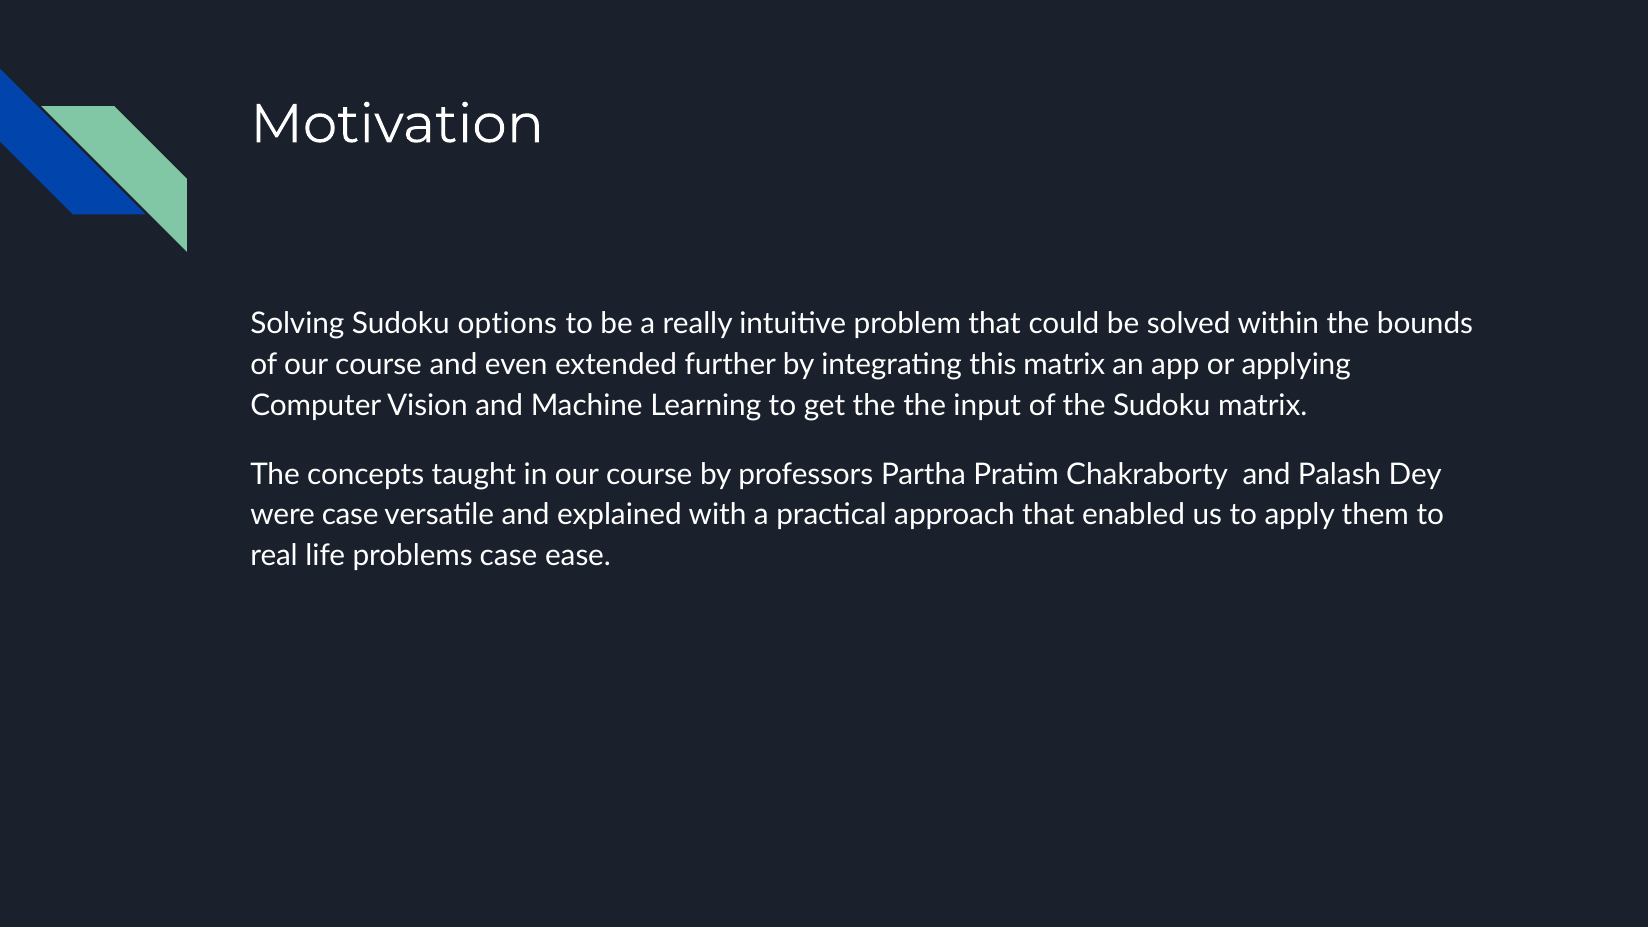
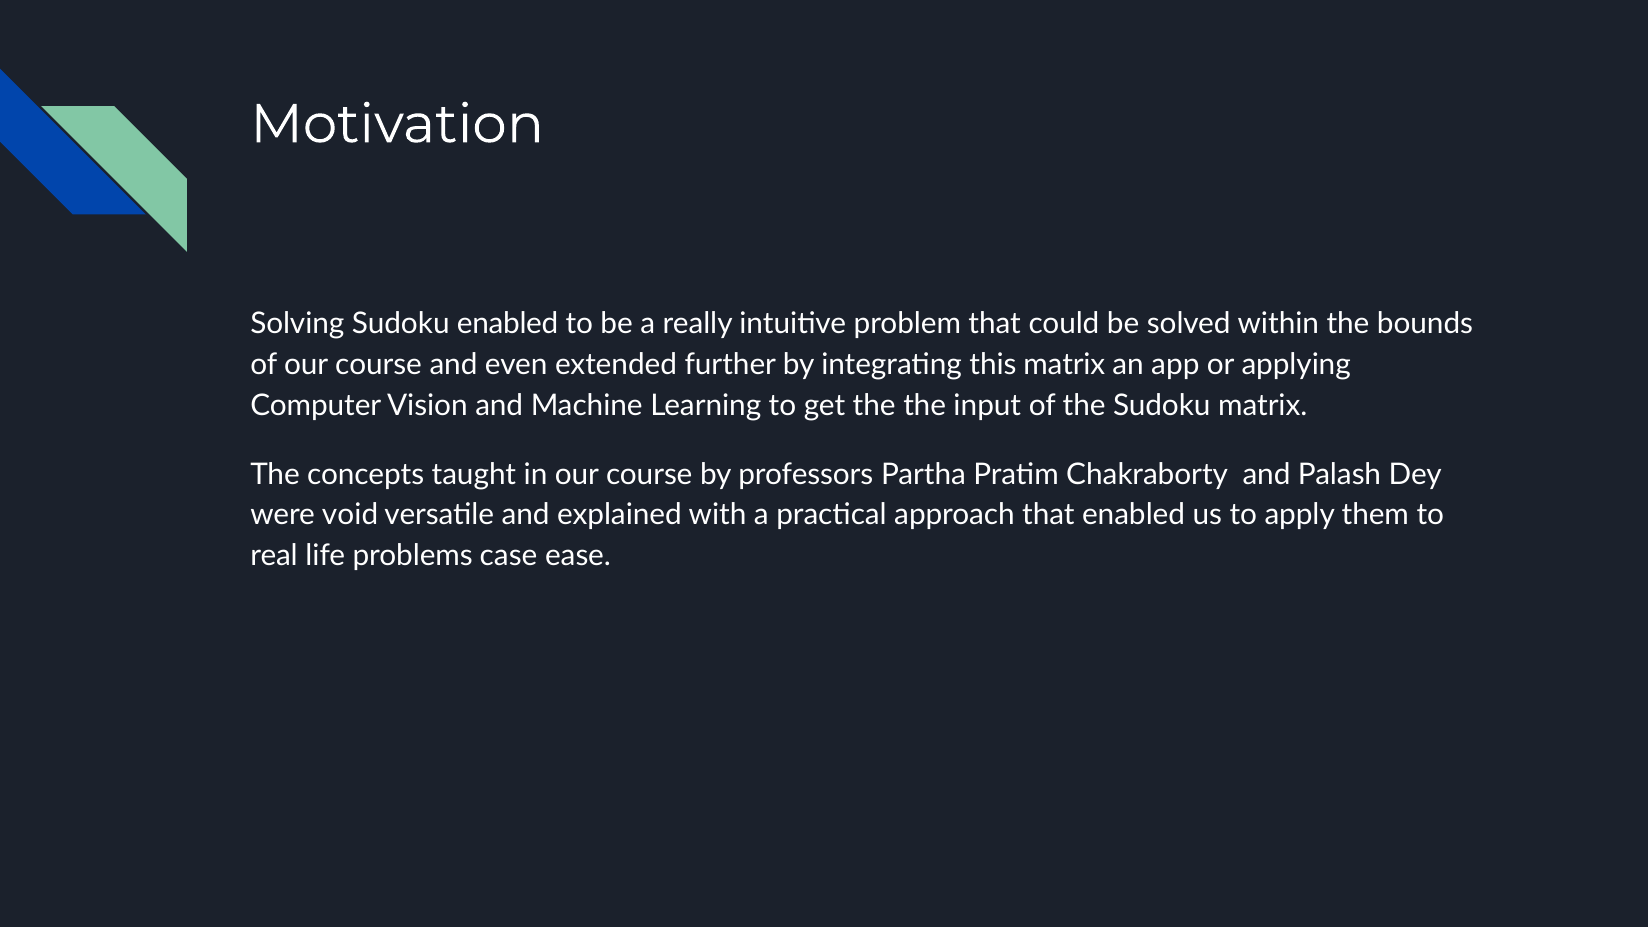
Sudoku options: options -> enabled (508, 324)
were case: case -> void (350, 515)
